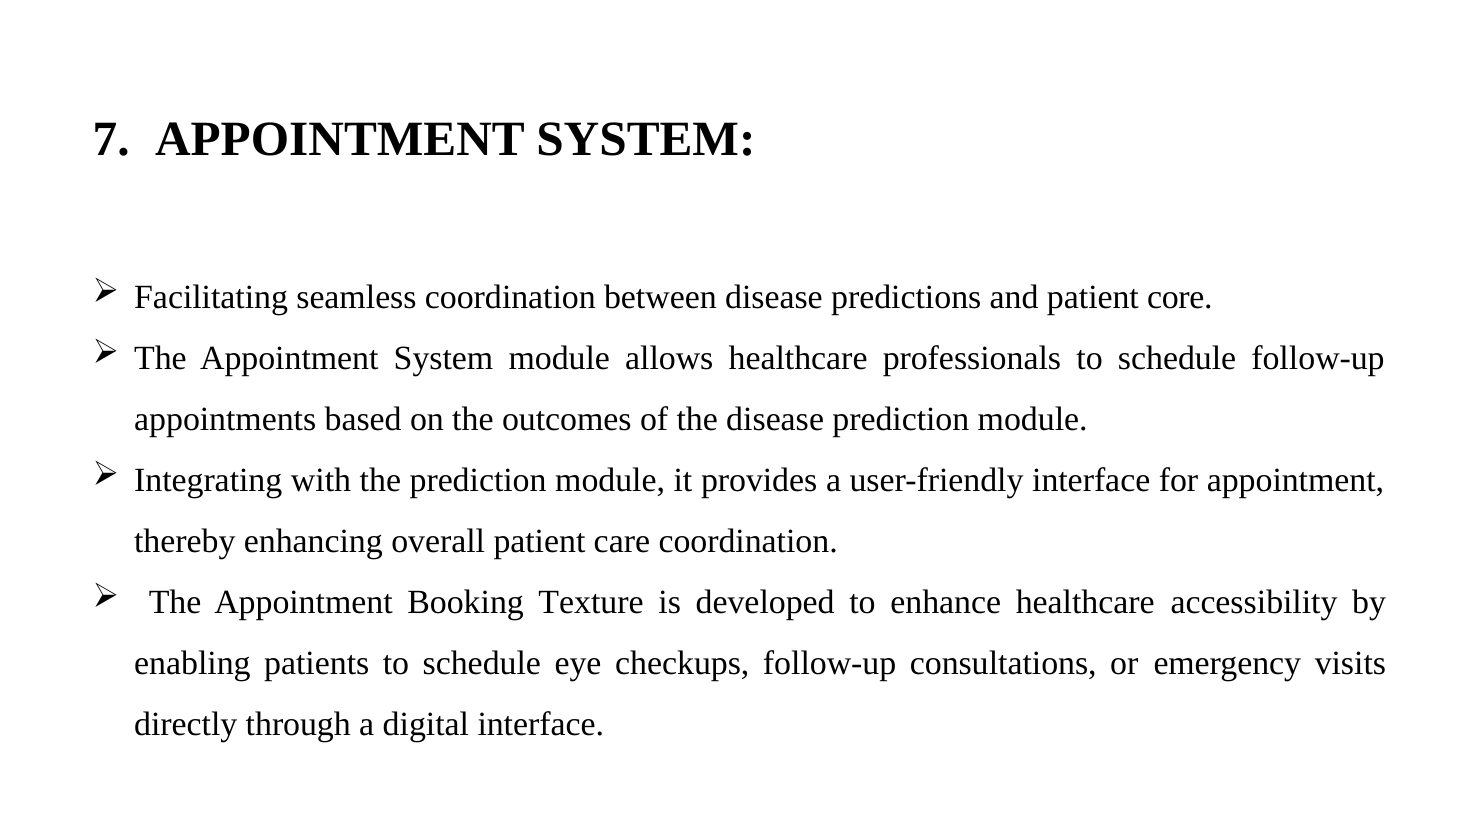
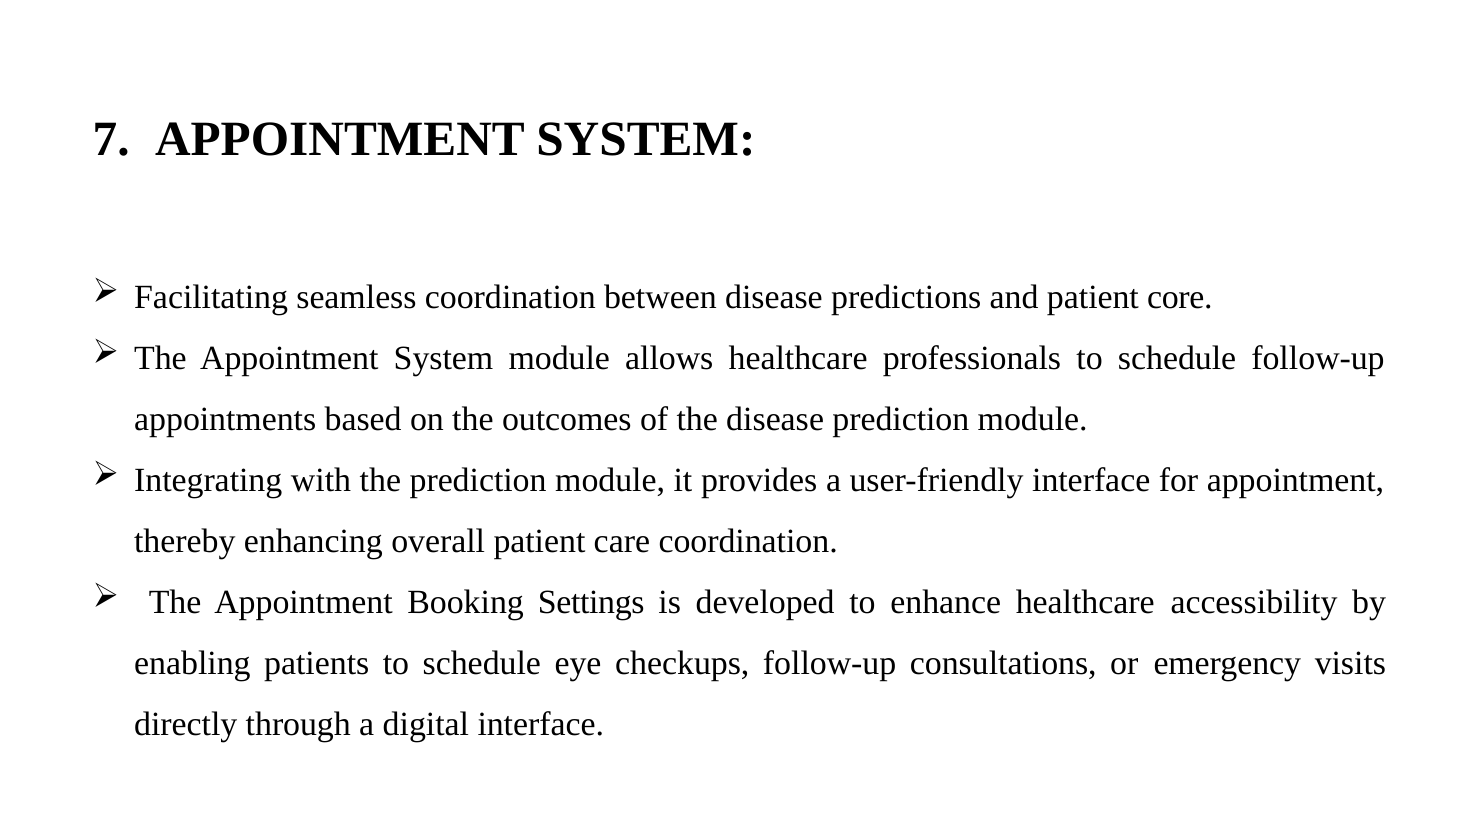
Texture: Texture -> Settings (591, 602)
